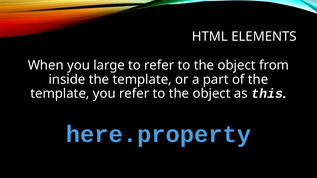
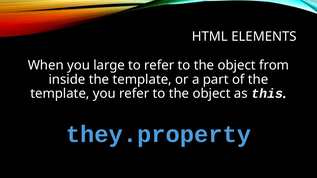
here.property: here.property -> they.property (158, 135)
